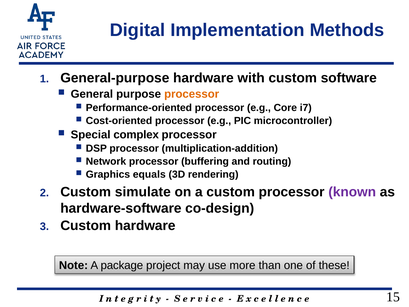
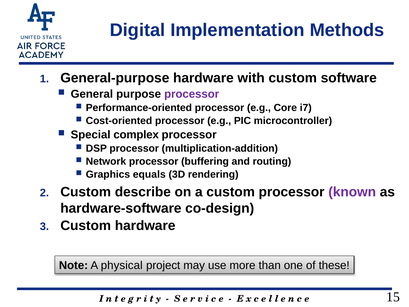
processor colour: orange -> purple (192, 94)
simulate: simulate -> describe (143, 192)
package: package -> physical (122, 265)
